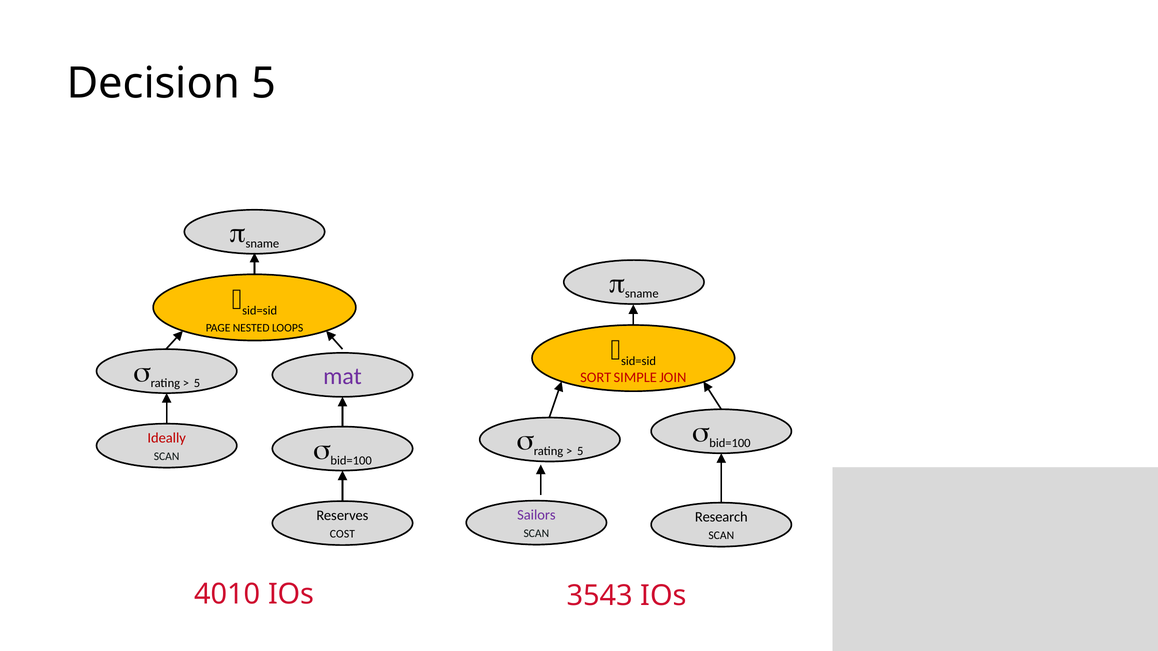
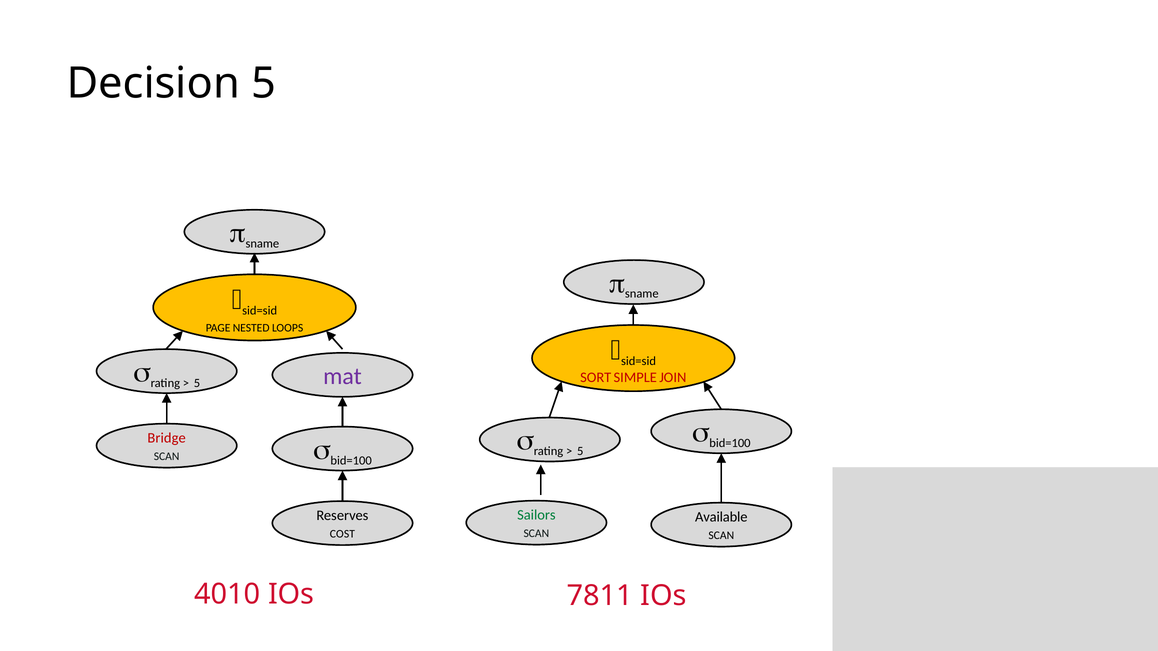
Ideally: Ideally -> Bridge (167, 438)
Sailors colour: purple -> green (536, 515)
Research: Research -> Available (721, 517)
3543: 3543 -> 7811 (600, 596)
